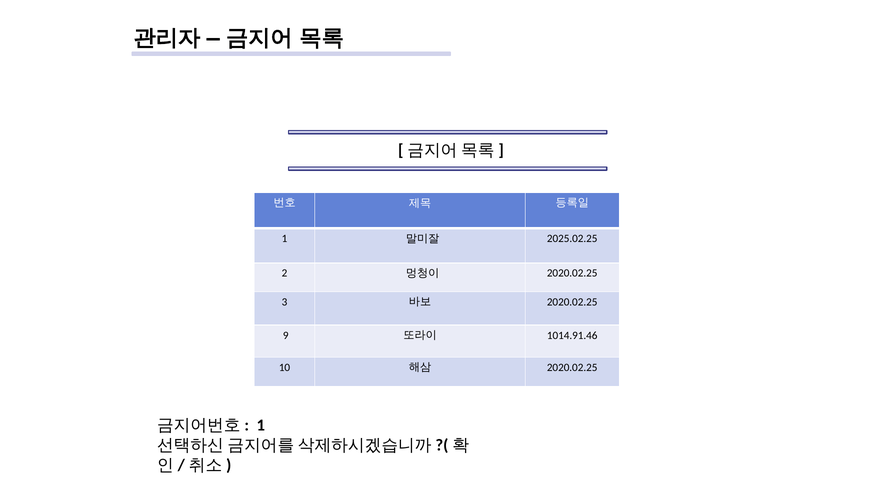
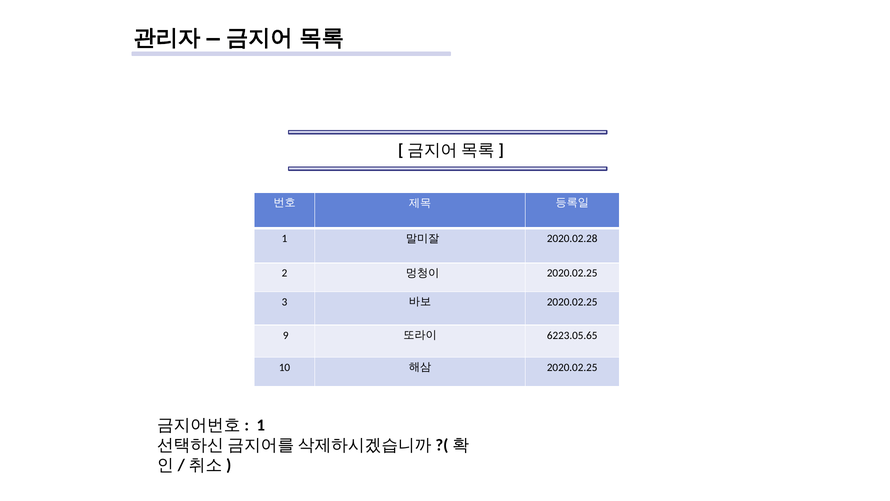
2025.02.25: 2025.02.25 -> 2020.02.28 (572, 239)
1014.91.46: 1014.91.46 -> 6223.05.65 (572, 335)
